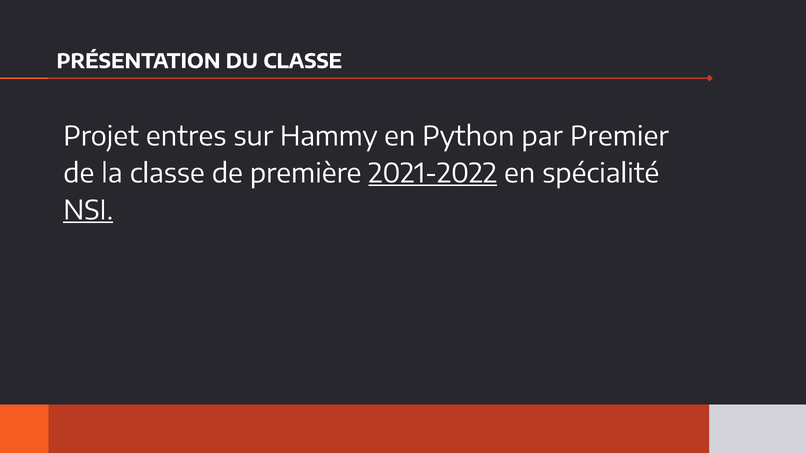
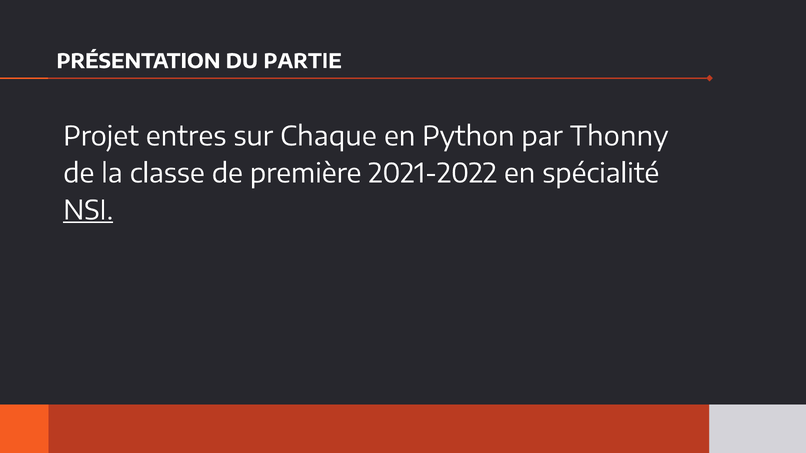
DU CLASSE: CLASSE -> PARTIE (303, 62)
Hammy: Hammy -> Chaque (328, 137)
Premier: Premier -> Thonny (619, 137)
2021-2022 underline: present -> none (433, 174)
